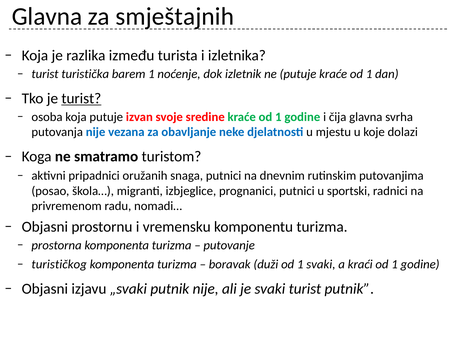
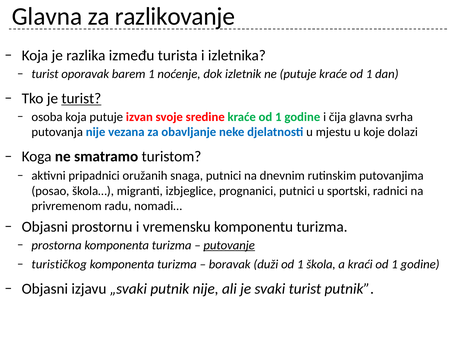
smještajnih: smještajnih -> razlikovanje (175, 16)
turistička: turistička -> oporavak (85, 74)
putovanje underline: none -> present (229, 245)
1 svaki: svaki -> škola (321, 264)
